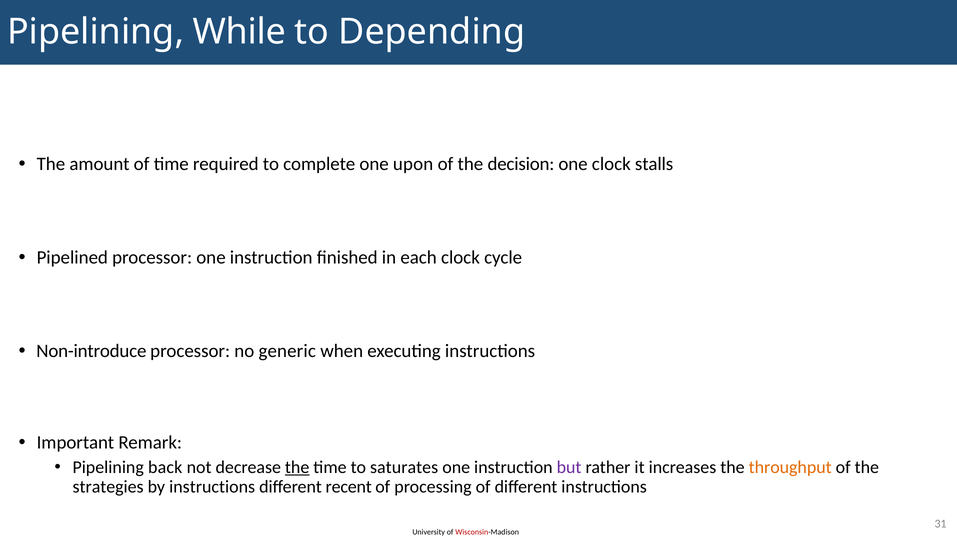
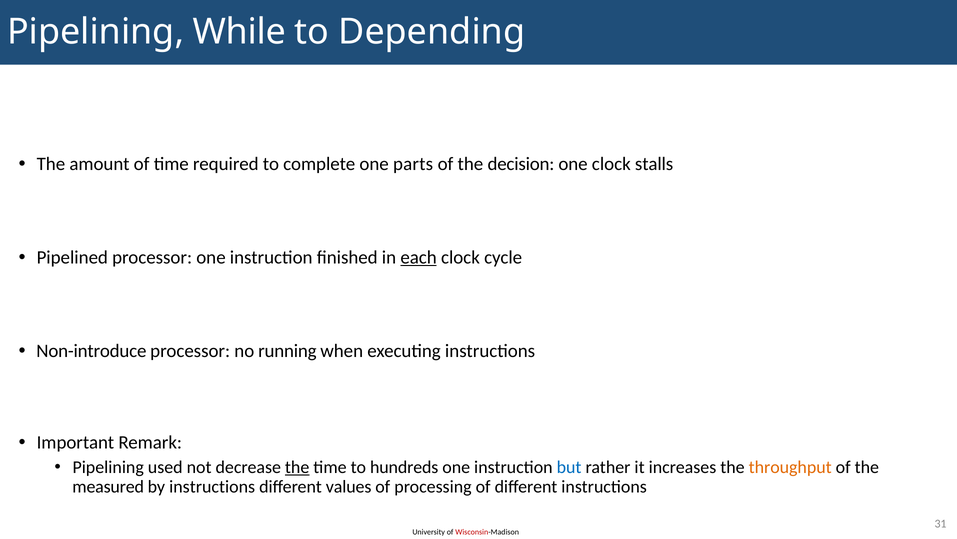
upon: upon -> parts (413, 164)
each underline: none -> present (419, 257)
generic: generic -> running (287, 351)
back: back -> used (165, 467)
saturates: saturates -> hundreds (404, 467)
but colour: purple -> blue (569, 467)
strategies: strategies -> measured (108, 486)
recent: recent -> values (349, 486)
